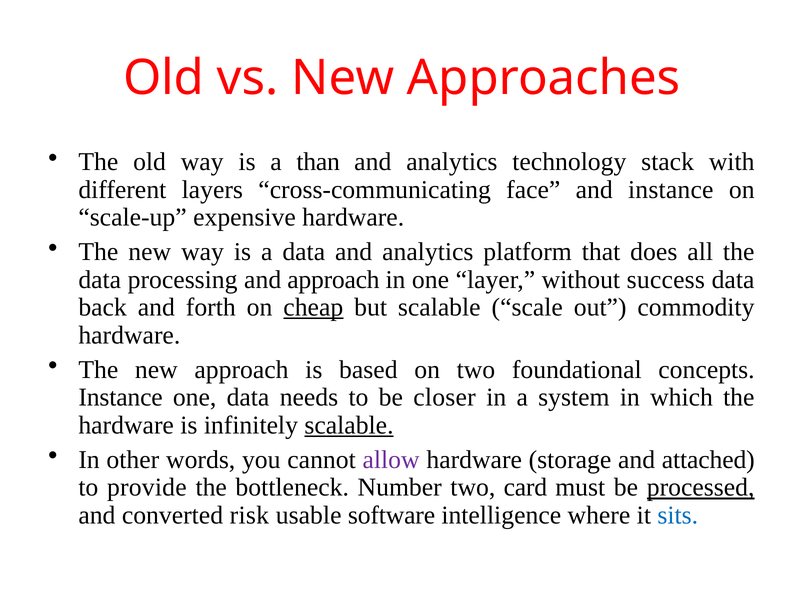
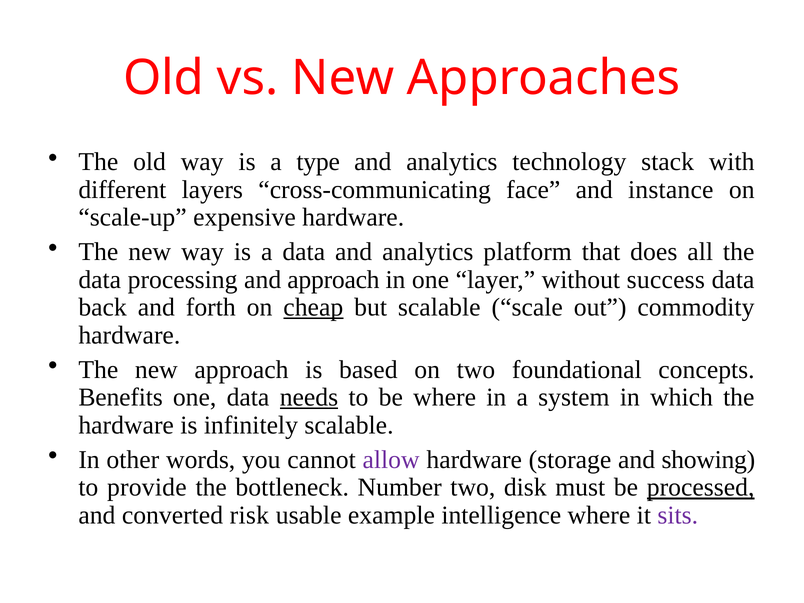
than: than -> type (318, 162)
Instance: Instance -> Benefits (121, 397)
needs underline: none -> present (309, 397)
be closer: closer -> where (445, 397)
scalable underline: present -> none (349, 425)
attached: attached -> showing (708, 460)
card: card -> disk (525, 487)
software: software -> example (391, 515)
sits colour: blue -> purple (678, 515)
